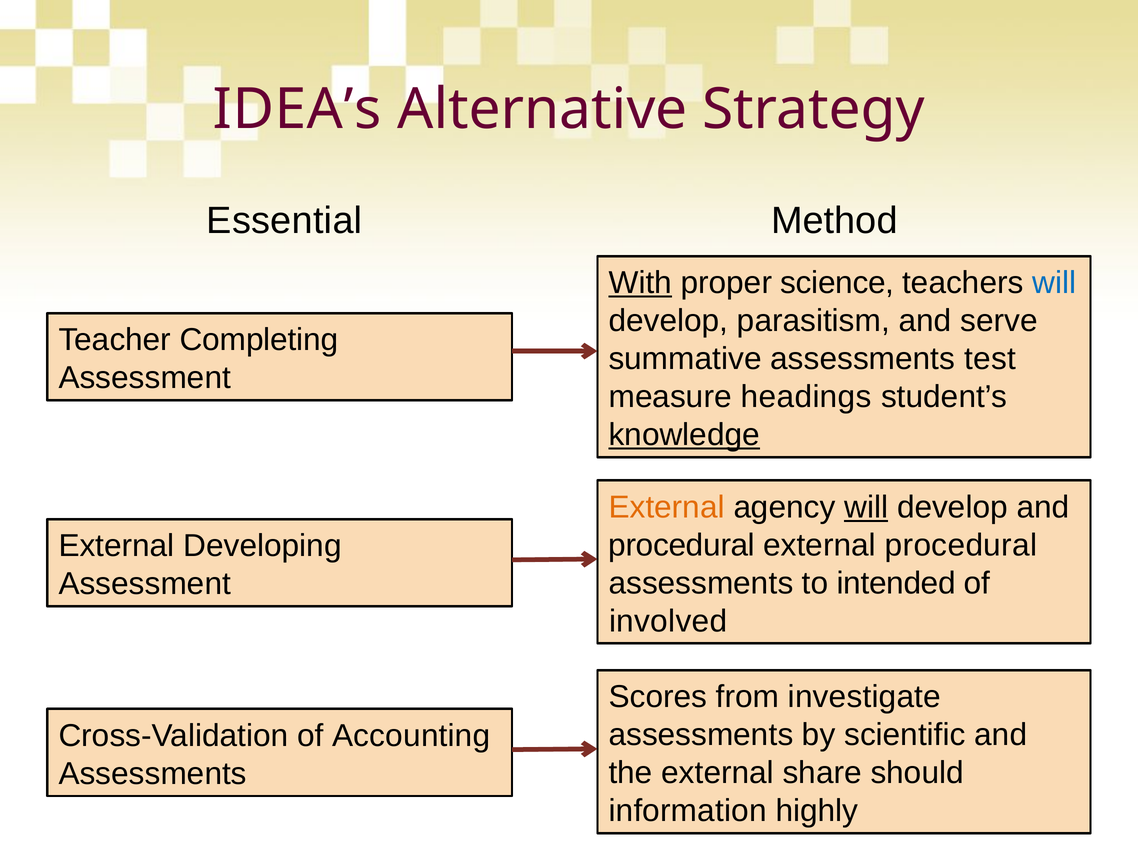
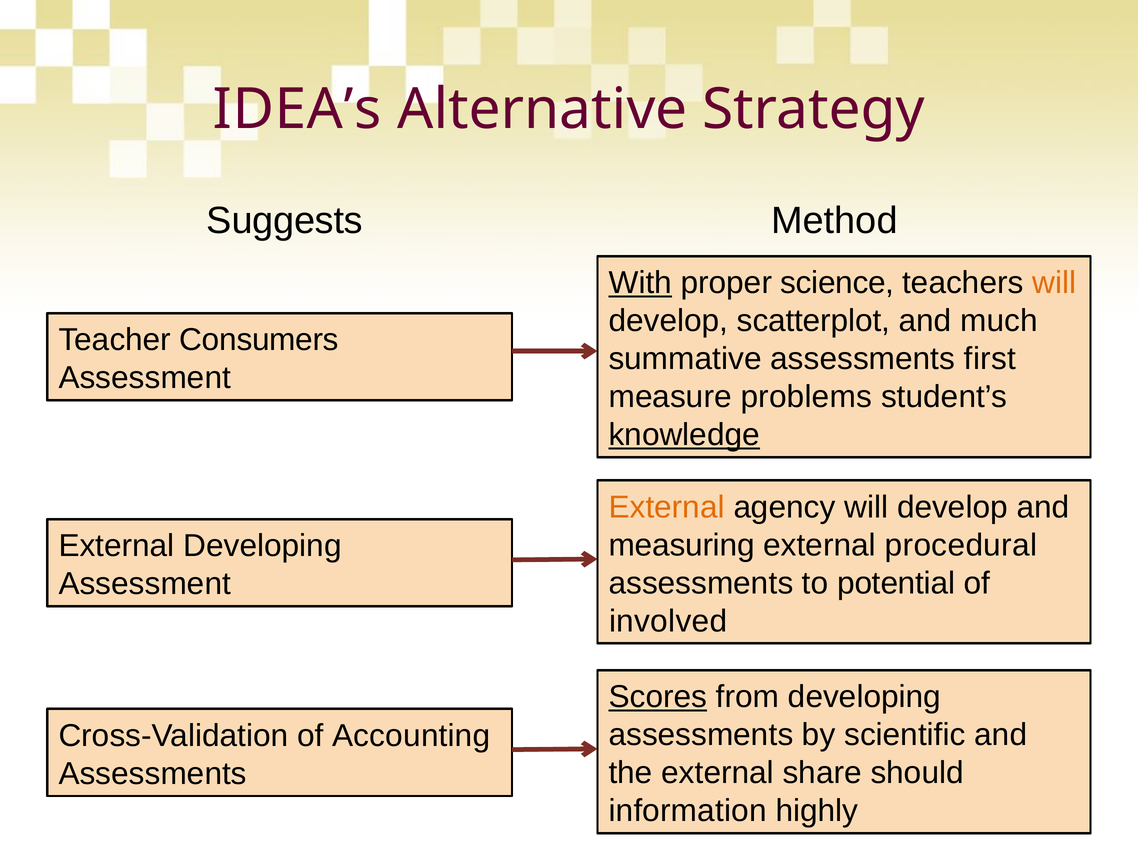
Essential: Essential -> Suggests (285, 221)
will colour: blue -> orange (1054, 283)
parasitism: parasitism -> scatterplot (813, 321)
serve: serve -> much (999, 321)
Completing: Completing -> Consumers (259, 340)
test: test -> first (990, 359)
headings: headings -> problems (806, 397)
will underline: present -> none (866, 507)
procedural: procedural -> measuring (682, 545)
intended: intended -> potential (896, 583)
Scores underline: none -> present (658, 697)
from investigate: investigate -> developing (864, 697)
